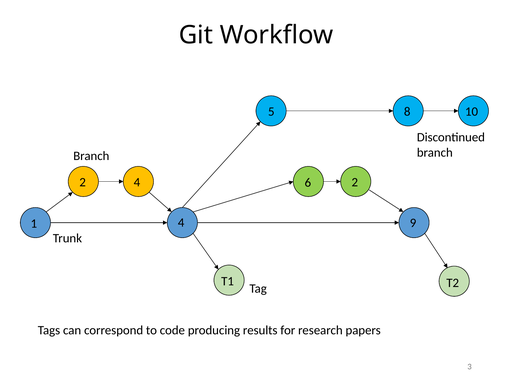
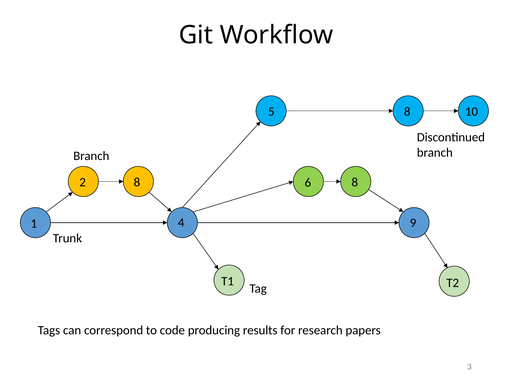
2 4: 4 -> 8 (137, 182)
6 2: 2 -> 8 (355, 182)
